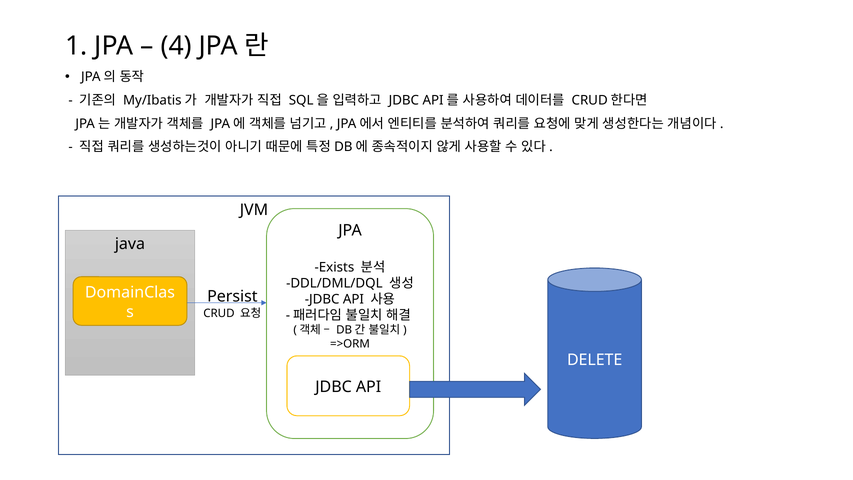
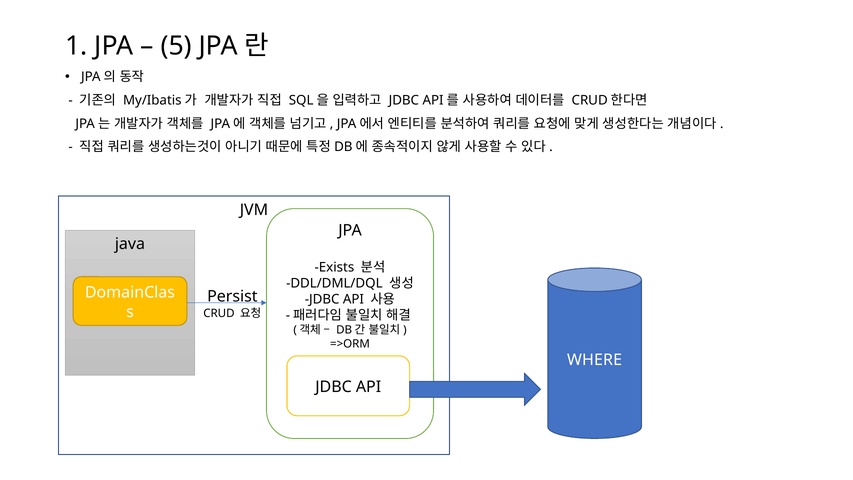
4: 4 -> 5 (176, 46)
DELETE: DELETE -> WHERE (595, 360)
